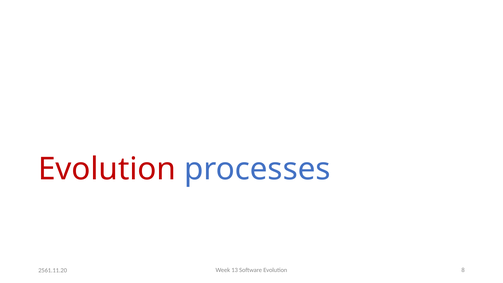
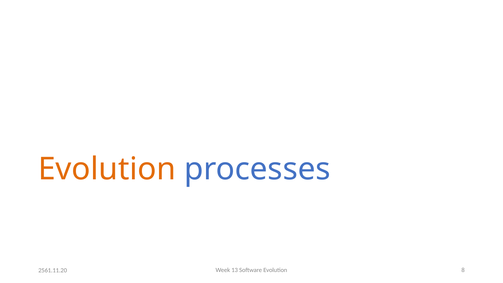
Evolution colour: red -> orange (107, 169)
